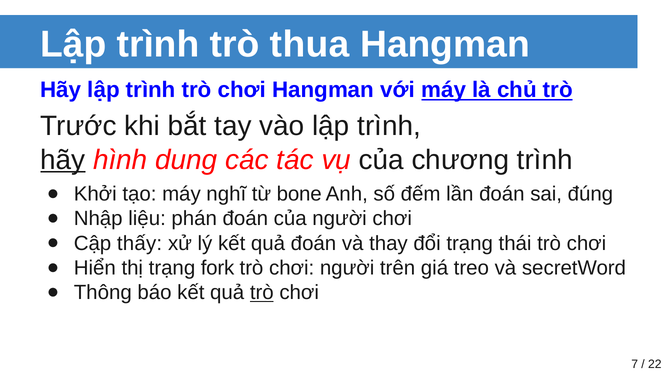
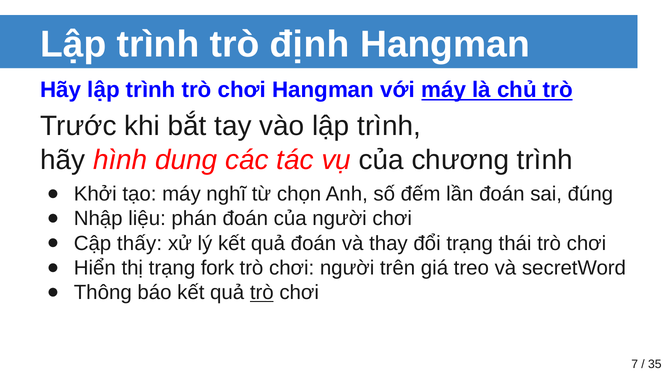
thua: thua -> định (310, 44)
hãy underline: present -> none (63, 160)
bone: bone -> chọn (299, 194)
22: 22 -> 35 (655, 364)
